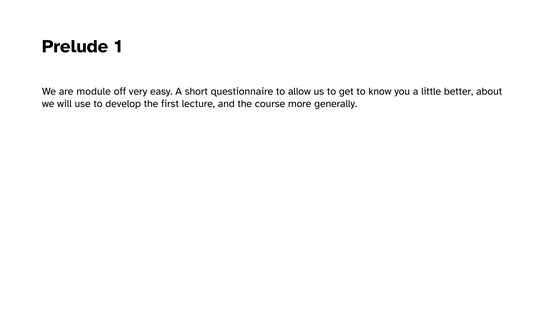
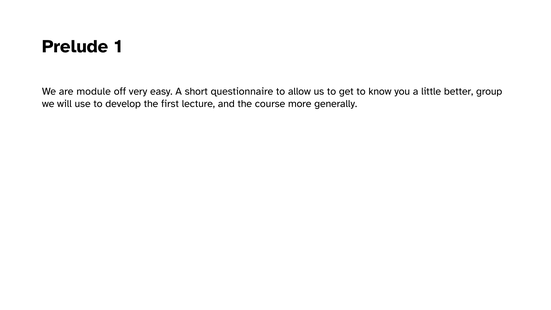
about: about -> group (489, 91)
